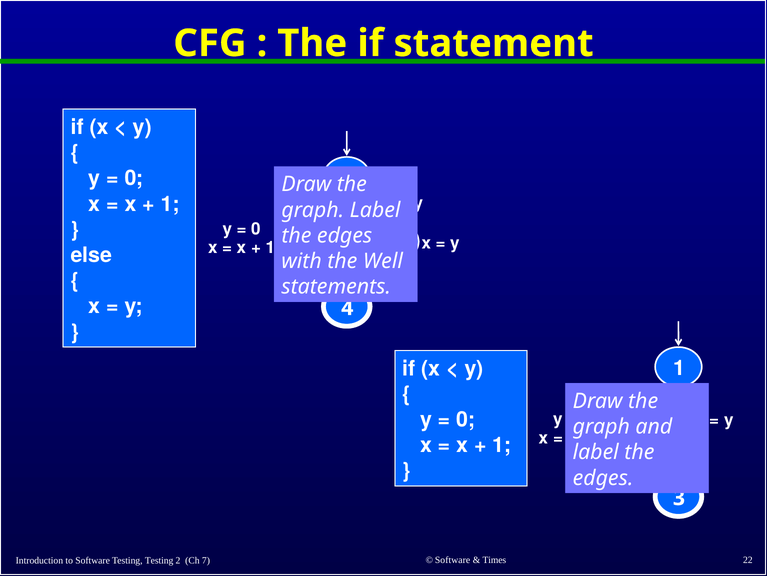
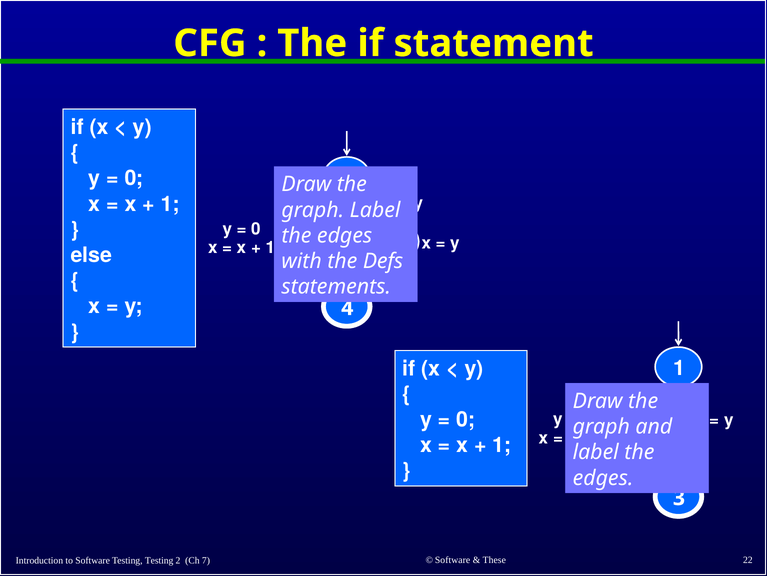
Well: Well -> Defs (383, 261)
Times: Times -> These (494, 559)
